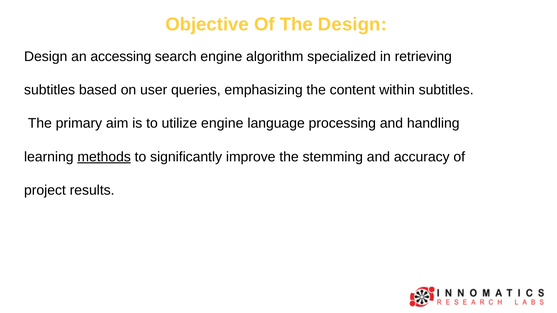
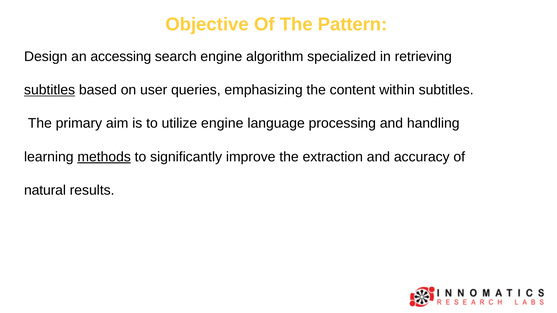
The Design: Design -> Pattern (353, 24)
subtitles underline: none -> present (50, 90)
stemming: stemming -> extraction (333, 157)
project: project -> natural (45, 190)
